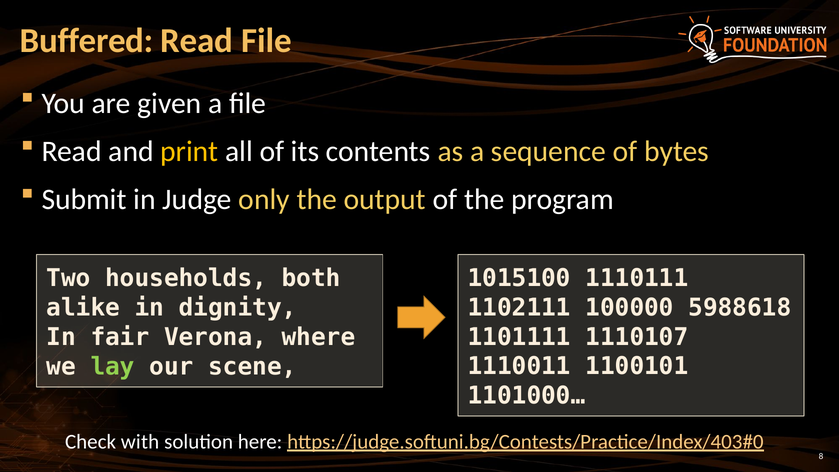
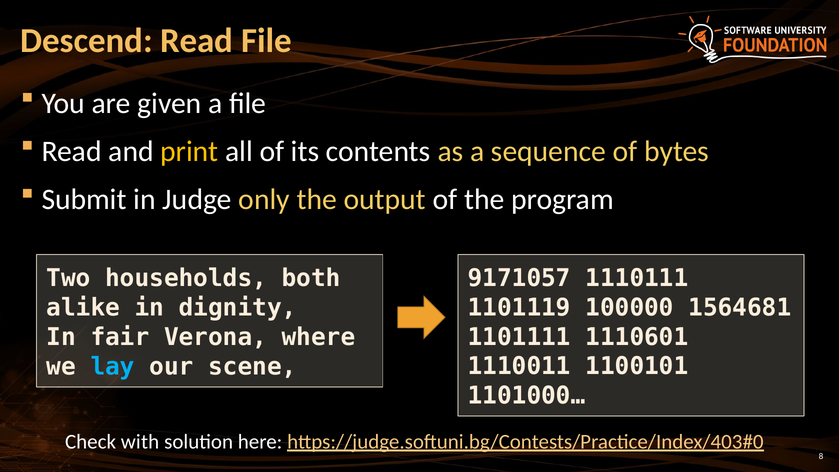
Buffered: Buffered -> Descend (87, 41)
1015100: 1015100 -> 9171057 (519, 278)
1102111: 1102111 -> 1101119 (519, 308)
5988618: 5988618 -> 1564681 (740, 308)
1110107: 1110107 -> 1110601 (637, 337)
lay colour: light green -> light blue (113, 366)
